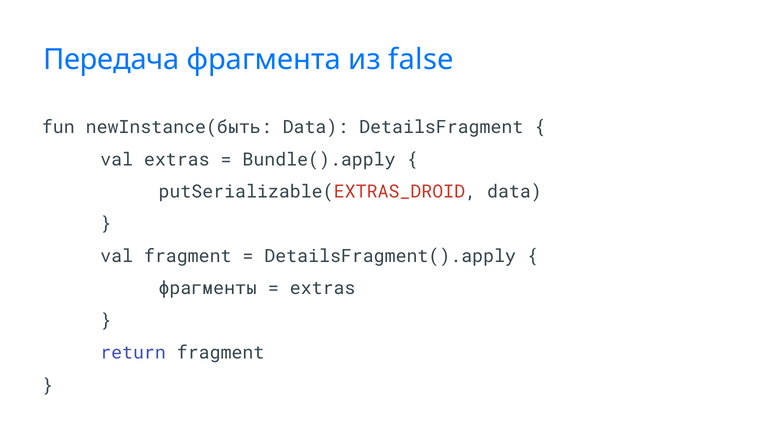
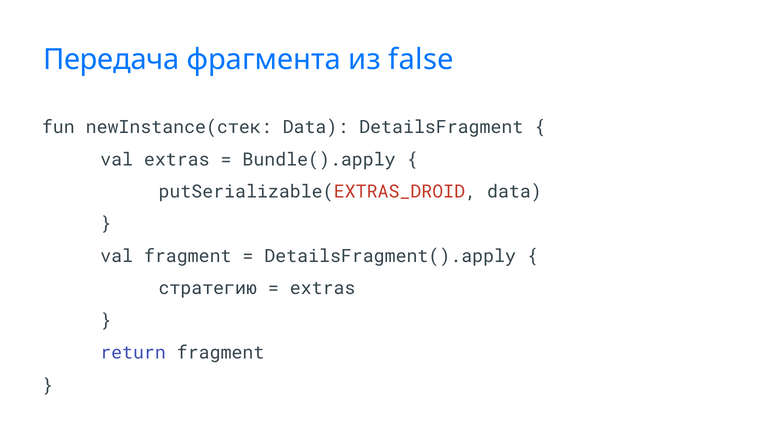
newInstance(быть: newInstance(быть -> newInstance(стек (179, 127)
фрагменты: фрагменты -> стратегию (208, 288)
